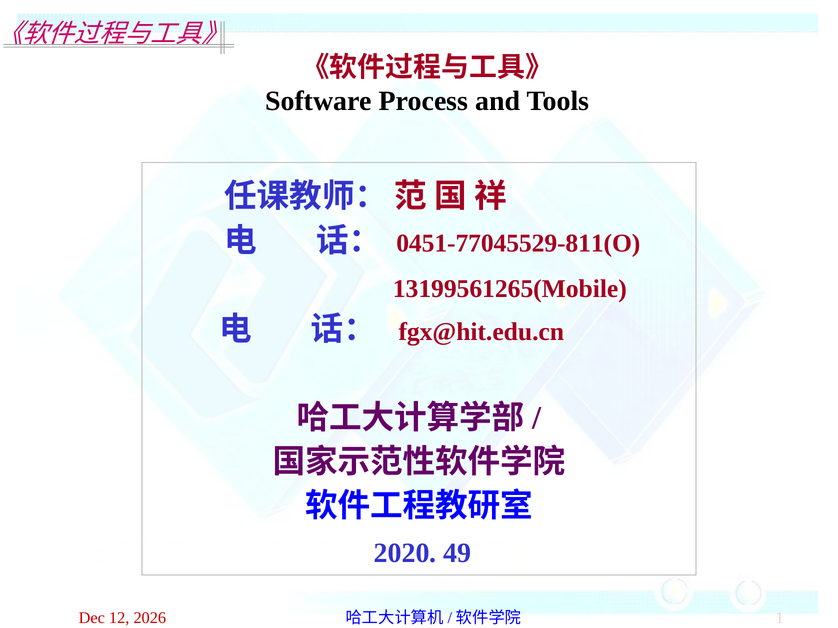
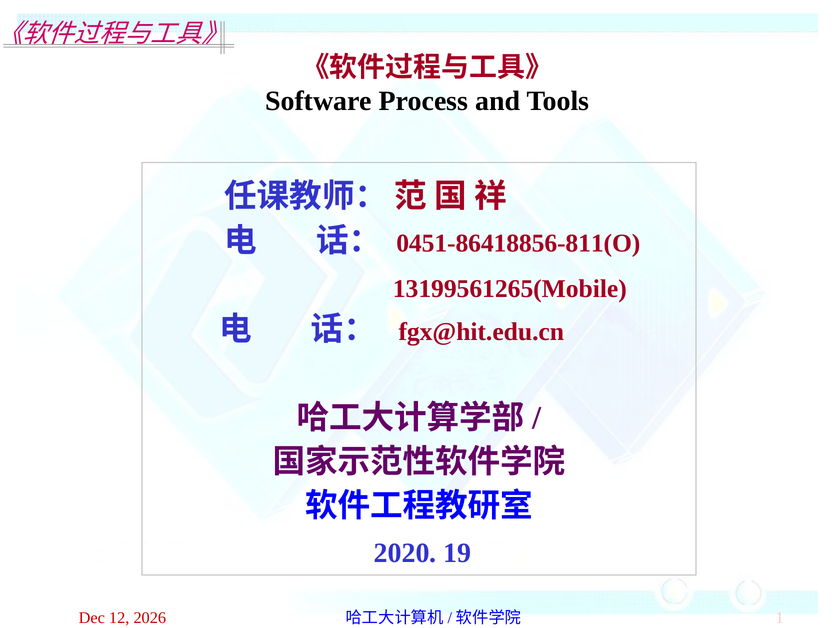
0451-77045529-811(O: 0451-77045529-811(O -> 0451-86418856-811(O (518, 243)
49: 49 -> 19 (457, 553)
